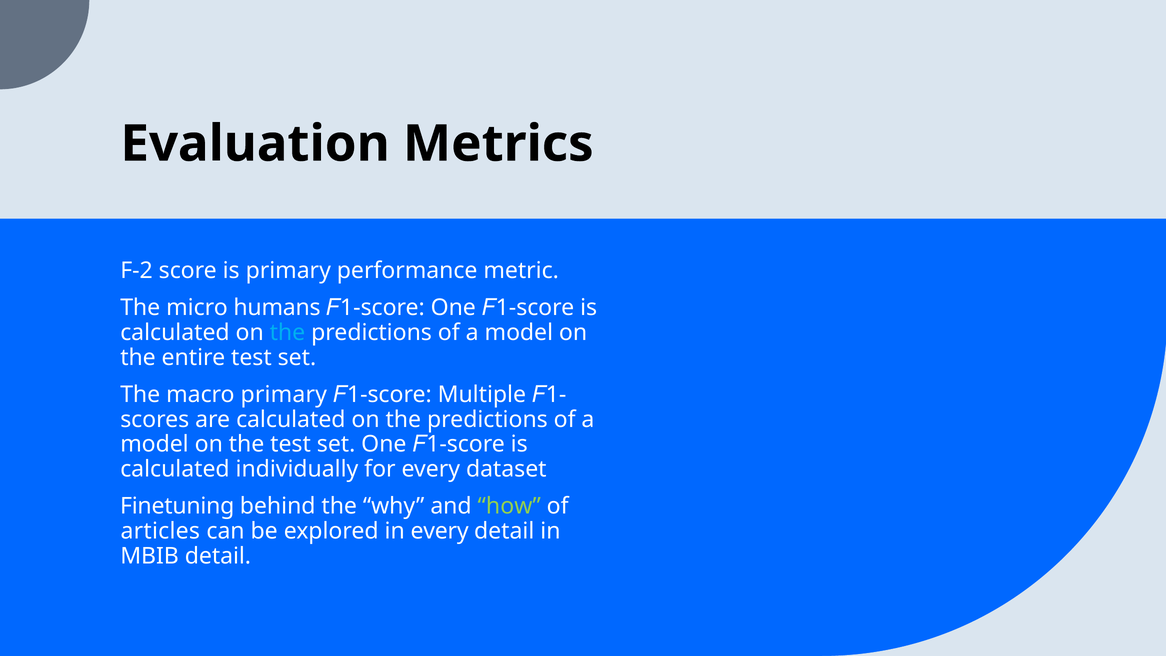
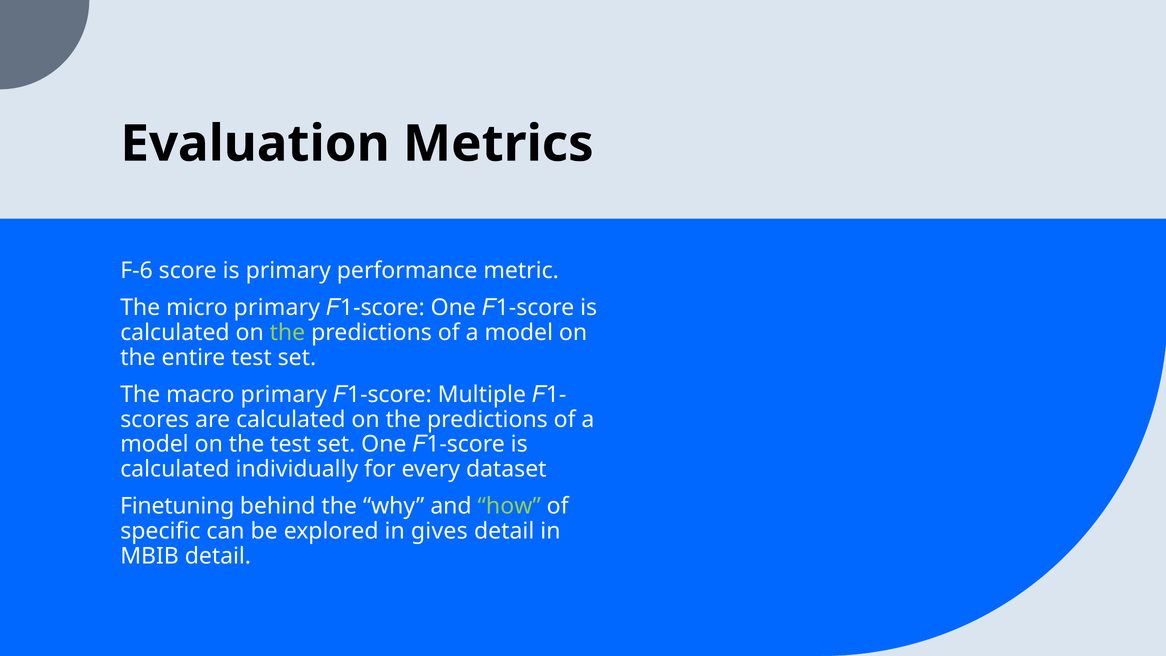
F-2: F-2 -> F-6 (137, 270)
micro humans: humans -> primary (277, 307)
the colour: light blue -> light green (287, 332)
articles: articles -> specific (160, 531)
in every: every -> gives (439, 531)
